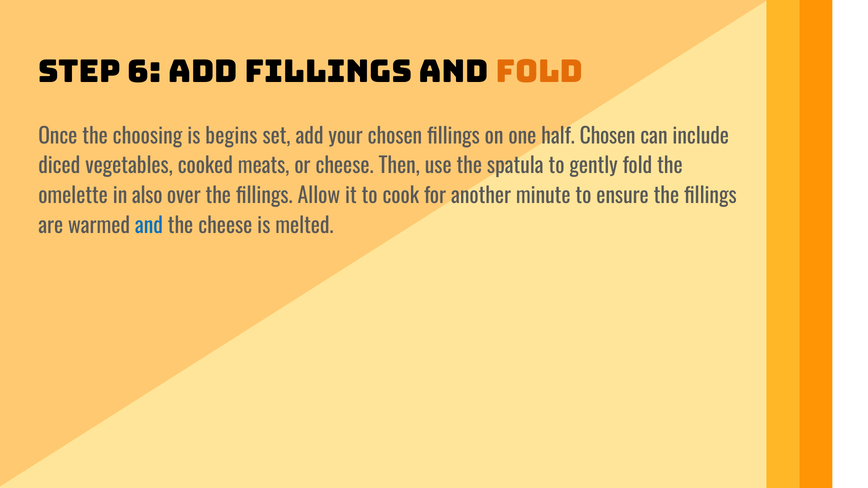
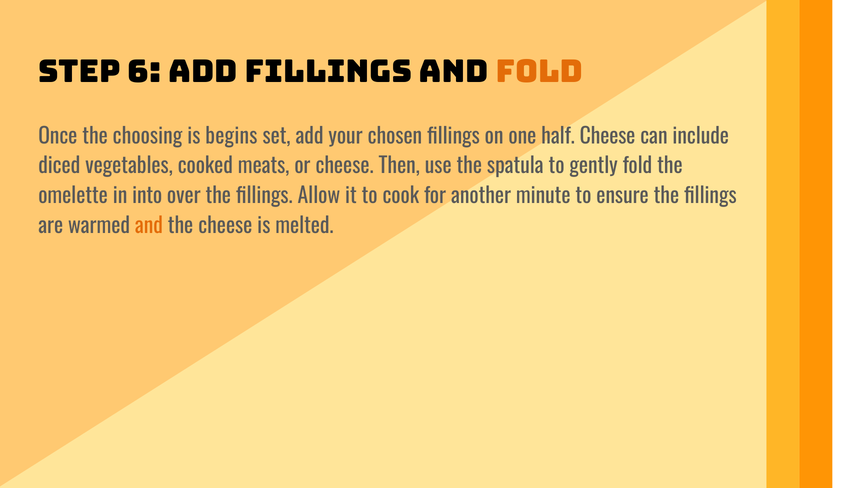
half Chosen: Chosen -> Cheese (608, 136)
also: also -> into (147, 196)
and colour: blue -> orange (149, 226)
